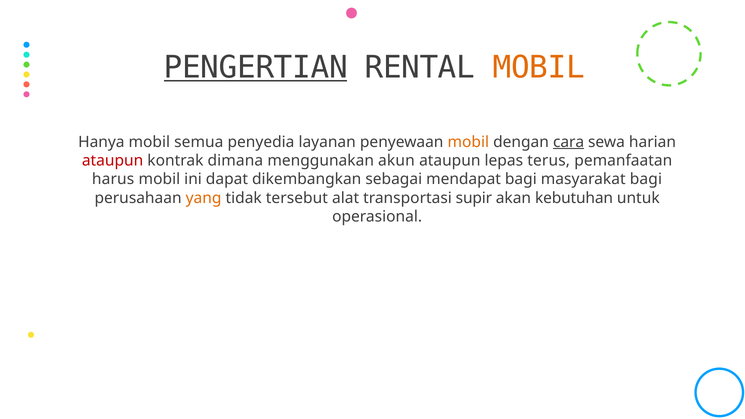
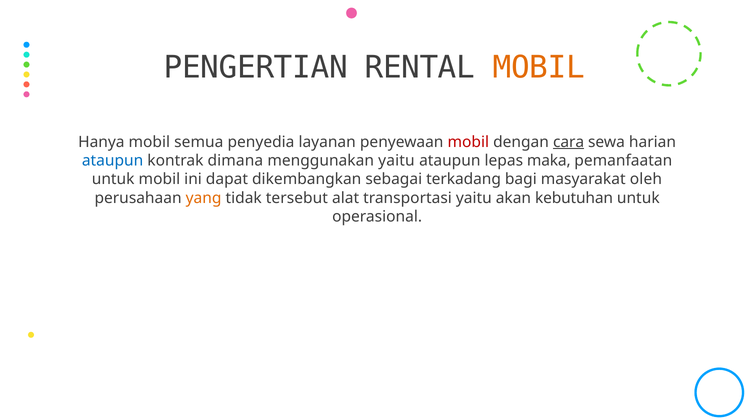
PENGERTIAN underline: present -> none (256, 67)
mobil colour: orange -> red (468, 142)
ataupun colour: red -> blue (113, 161)
menggunakan akun: akun -> yaitu (396, 161)
terus: terus -> maka (549, 161)
harus: harus -> untuk (113, 179)
mendapat: mendapat -> terkadang (464, 179)
masyarakat bagi: bagi -> oleh (646, 179)
transportasi supir: supir -> yaitu (474, 198)
